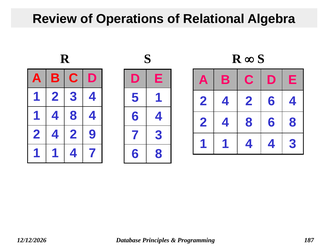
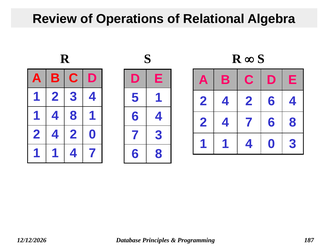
4 8 4: 4 -> 1 (92, 116)
2 4 8: 8 -> 7 (249, 123)
2 9: 9 -> 0 (92, 135)
4 4: 4 -> 0 (271, 144)
